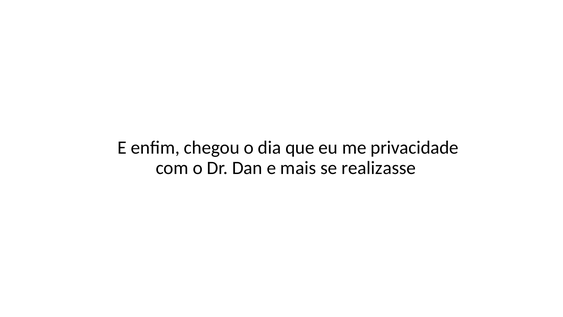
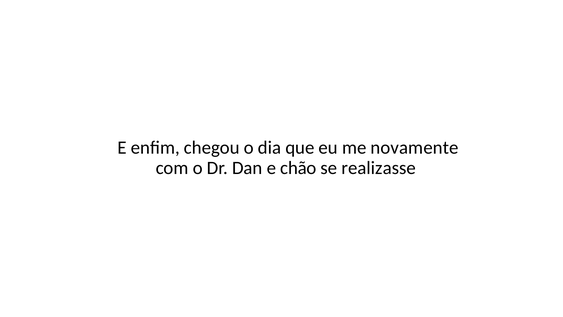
privacidade: privacidade -> novamente (415, 148)
mais: mais -> chão (298, 168)
